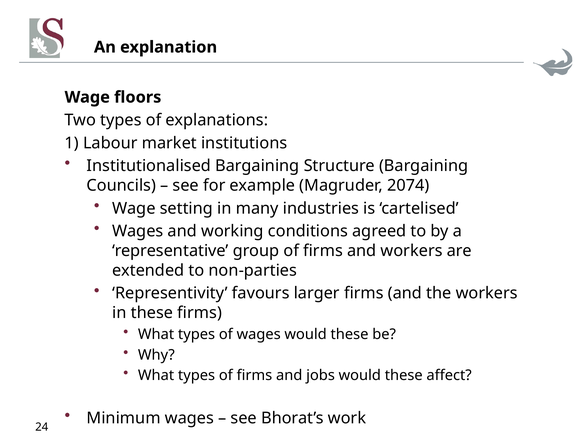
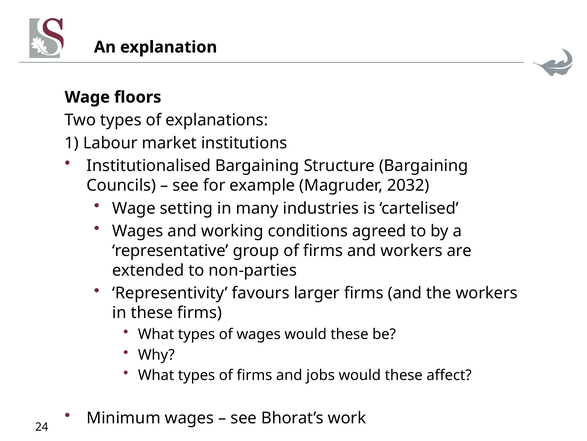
2074: 2074 -> 2032 (408, 185)
